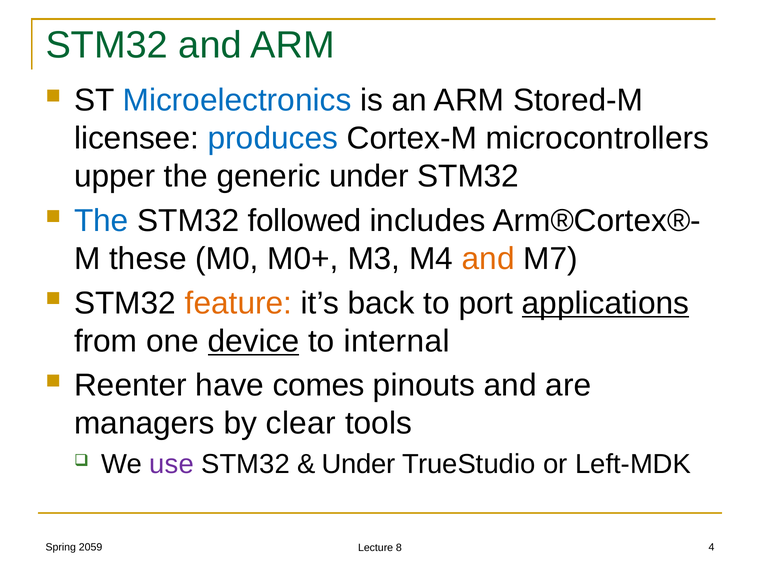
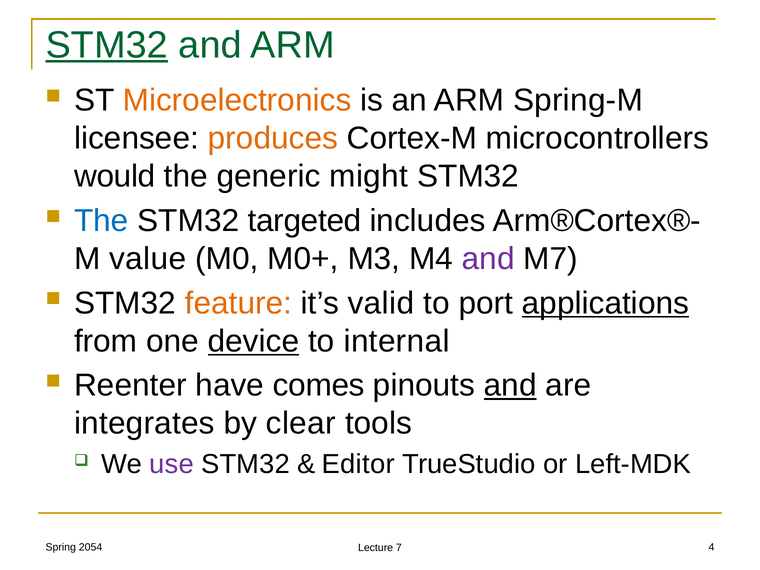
STM32 underline: none -> present (107, 45)
Microelectronics colour: blue -> orange (237, 100)
Stored-M: Stored-M -> Spring-M (578, 100)
produces colour: blue -> orange (273, 138)
upper: upper -> would (115, 176)
generic under: under -> might (369, 176)
followed: followed -> targeted (305, 221)
these: these -> value (148, 259)
and colour: orange -> purple (488, 259)
back: back -> valid (381, 303)
and underline: none -> present (510, 386)
managers: managers -> integrates (144, 424)
Under: Under -> Editor (358, 464)
2059: 2059 -> 2054 (91, 547)
8: 8 -> 7 (399, 548)
